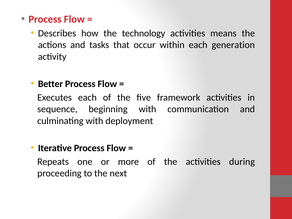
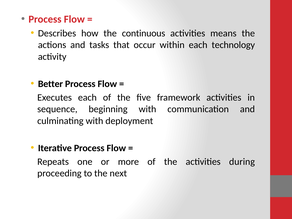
technology: technology -> continuous (144, 33)
generation: generation -> technology (233, 45)
